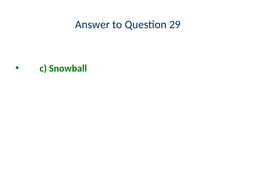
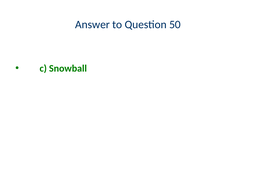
29: 29 -> 50 (175, 24)
